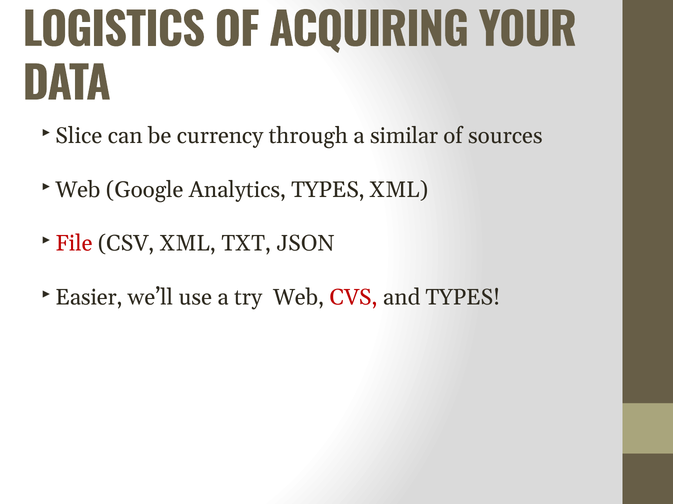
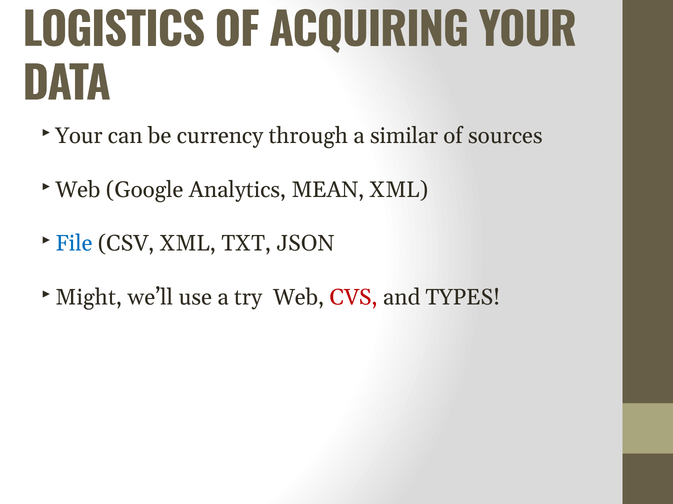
Slice: Slice -> Your (79, 136)
Analytics TYPES: TYPES -> MEAN (328, 190)
File colour: red -> blue (74, 244)
Easier: Easier -> Might (89, 298)
